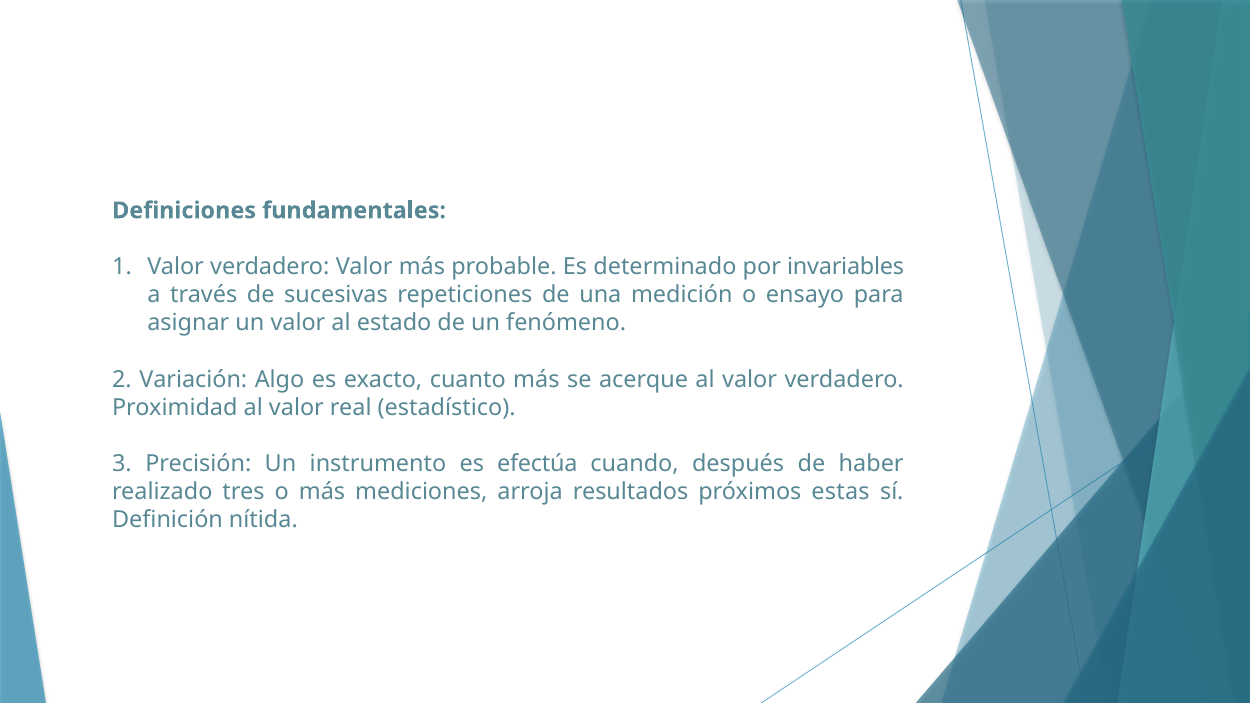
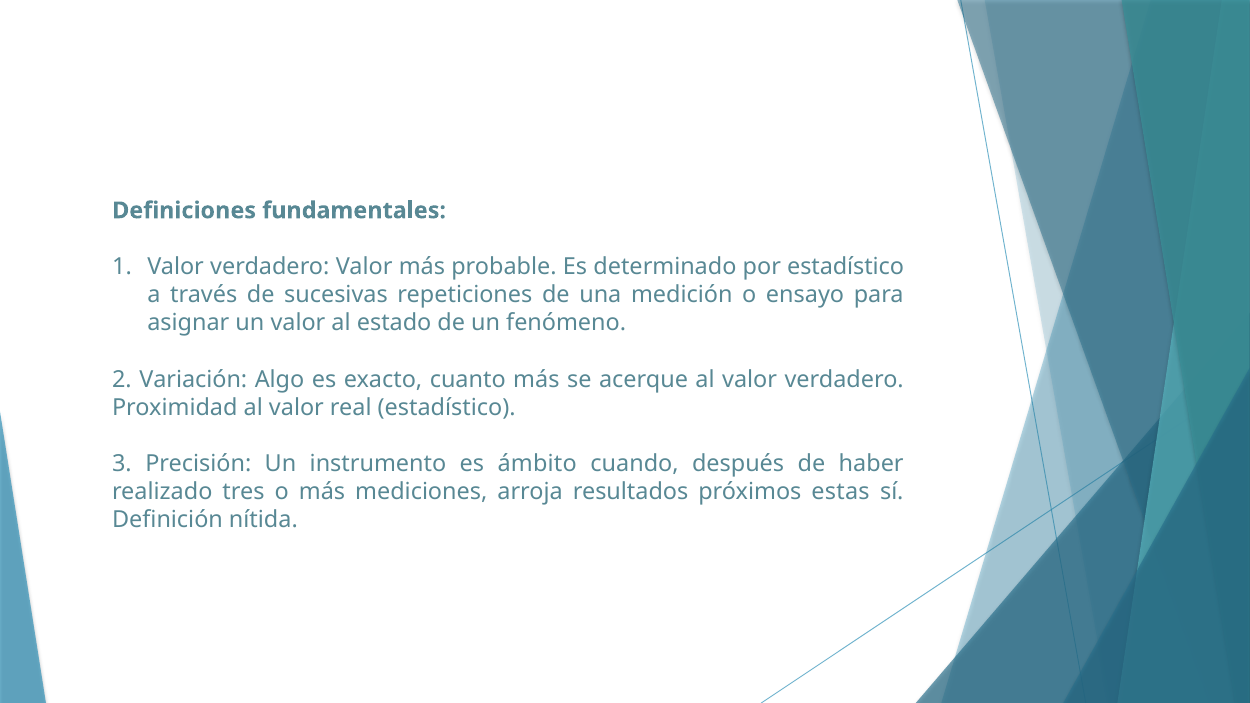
por invariables: invariables -> estadístico (846, 267)
efectúa: efectúa -> ámbito (537, 464)
